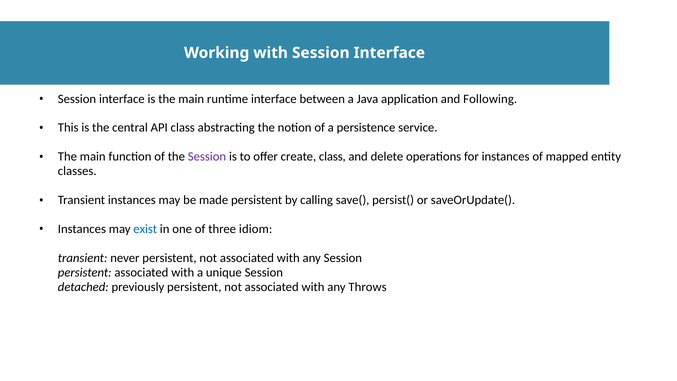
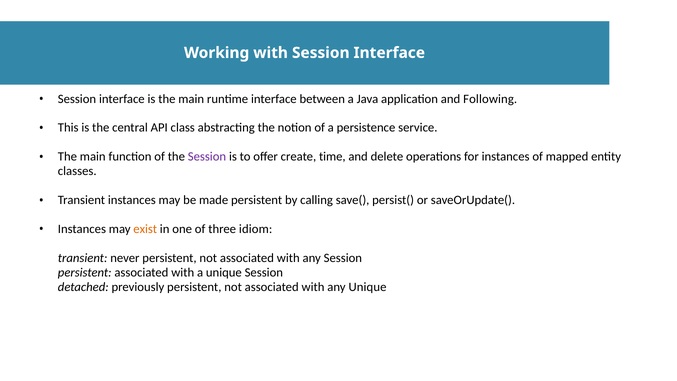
create class: class -> time (332, 157)
exist colour: blue -> orange (145, 229)
any Throws: Throws -> Unique (368, 287)
